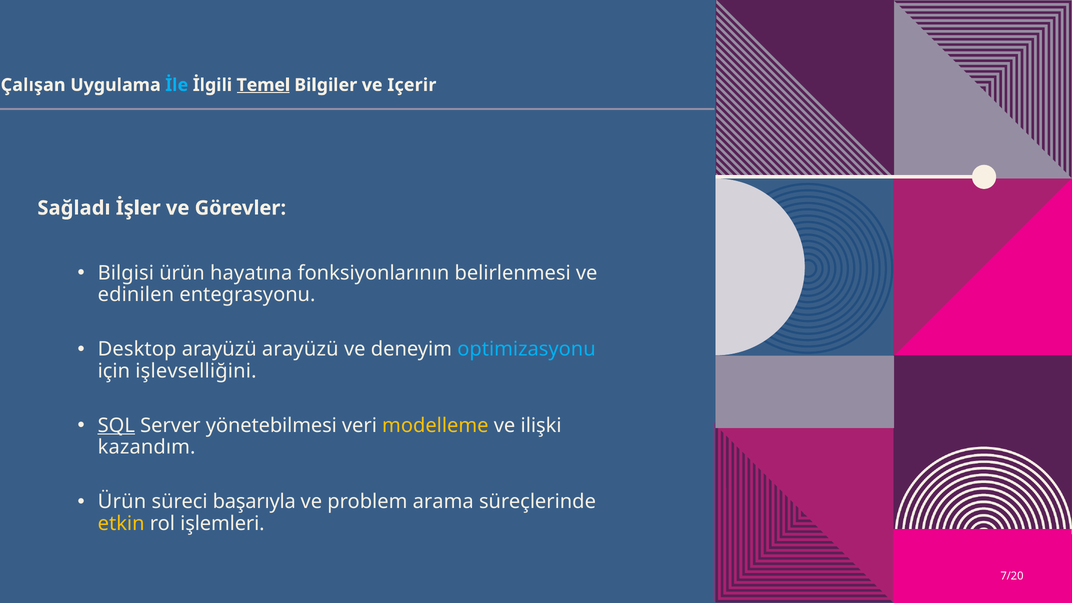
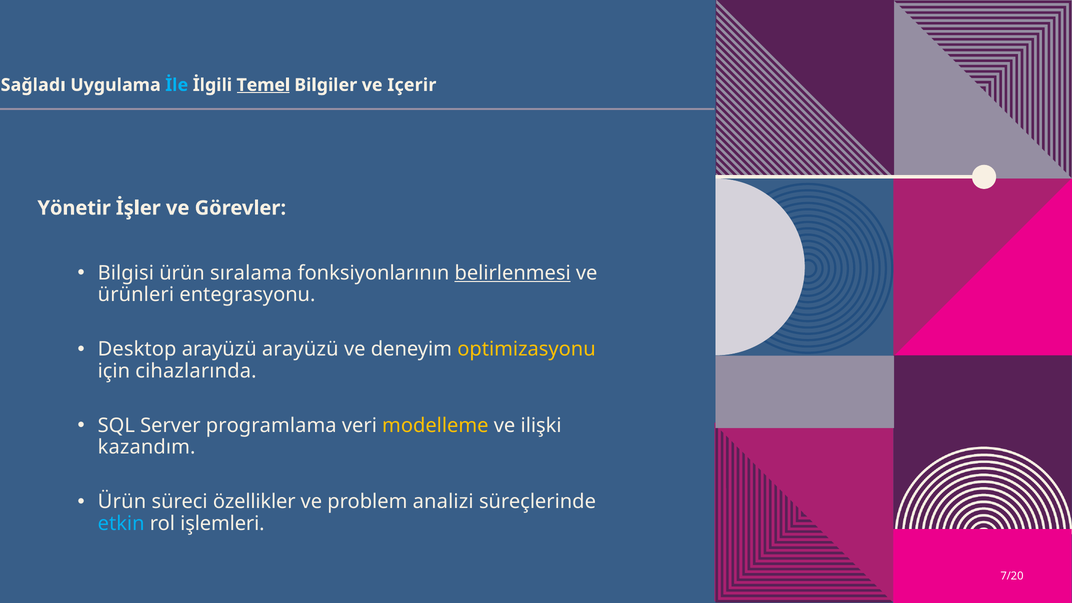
Çalışan: Çalışan -> Sağladı (33, 85)
Sağladı: Sağladı -> Yönetir (74, 208)
hayatına: hayatına -> sıralama (251, 273)
belirlenmesi underline: none -> present (513, 273)
edinilen: edinilen -> ürünleri (136, 295)
optimizasyonu colour: light blue -> yellow (526, 349)
işlevselliğini: işlevselliğini -> cihazlarında (196, 371)
SQL underline: present -> none (116, 425)
yönetebilmesi: yönetebilmesi -> programlama (271, 425)
başarıyla: başarıyla -> özellikler (254, 502)
arama: arama -> analizi (443, 502)
etkin colour: yellow -> light blue (121, 523)
